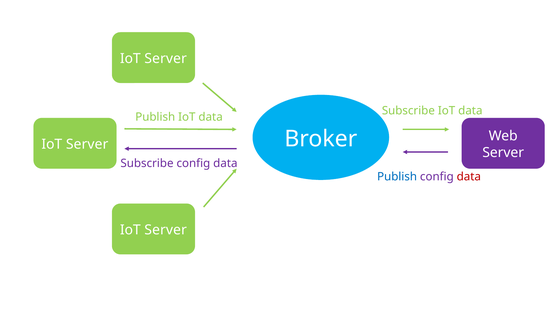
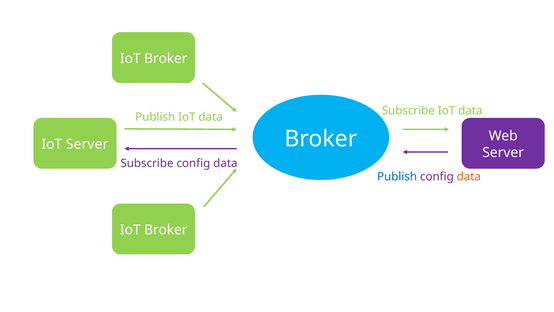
Server: Server -> Broker (166, 58)
data colour: red -> orange (469, 176)
Server: Server -> Broker (166, 230)
